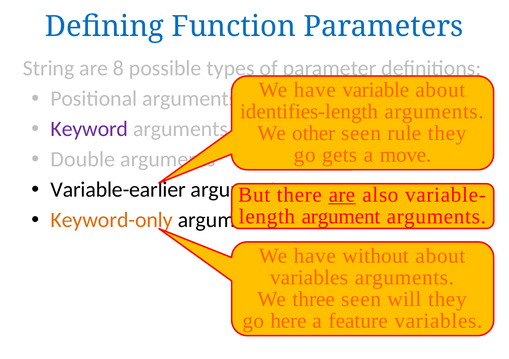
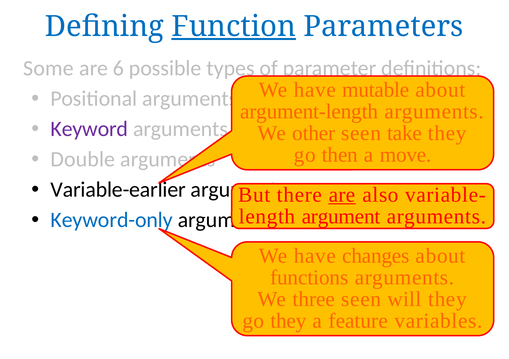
Function underline: none -> present (234, 26)
String: String -> Some (49, 68)
8: 8 -> 6 (118, 68)
variable: variable -> mutable (376, 90)
identifies-length: identifies-length -> argument-length (309, 111)
rule: rule -> take (405, 133)
gets: gets -> then (340, 155)
Keyword-only colour: orange -> blue (112, 220)
without: without -> changes (376, 255)
variables: variables -> functions (309, 277)
go here: here -> they (288, 321)
